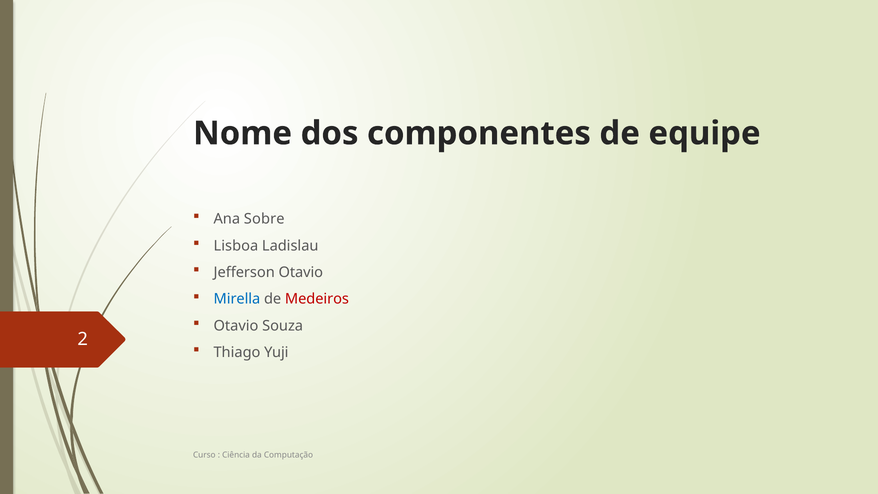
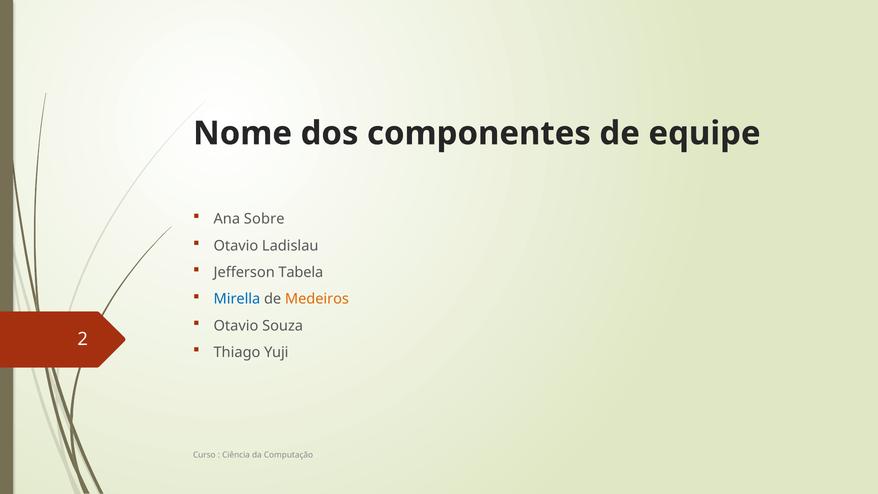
Lisboa: Lisboa -> Otavio (236, 246)
Jefferson Otavio: Otavio -> Tabela (301, 272)
Medeiros colour: red -> orange (317, 299)
